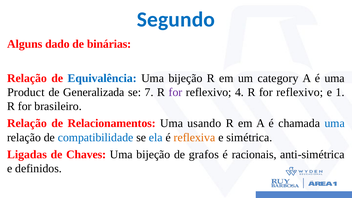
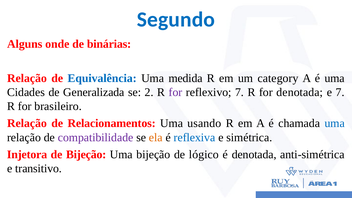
dado: dado -> onde (57, 44)
bijeção: bijeção -> medida (186, 78)
Product: Product -> Cidades (26, 92)
7: 7 -> 2 (149, 92)
reflexivo 4: 4 -> 7 (240, 92)
reflexivo: reflexivo -> denotada (300, 92)
e 1: 1 -> 7 (340, 92)
compatibilidade colour: blue -> purple (96, 137)
ela colour: blue -> orange (156, 137)
reflexiva colour: orange -> blue (194, 137)
Ligadas: Ligadas -> Injetora (27, 154)
de Chaves: Chaves -> Bijeção (86, 154)
grafos: grafos -> lógico (204, 154)
é racionais: racionais -> denotada (254, 154)
definidos: definidos -> transitivo (39, 168)
